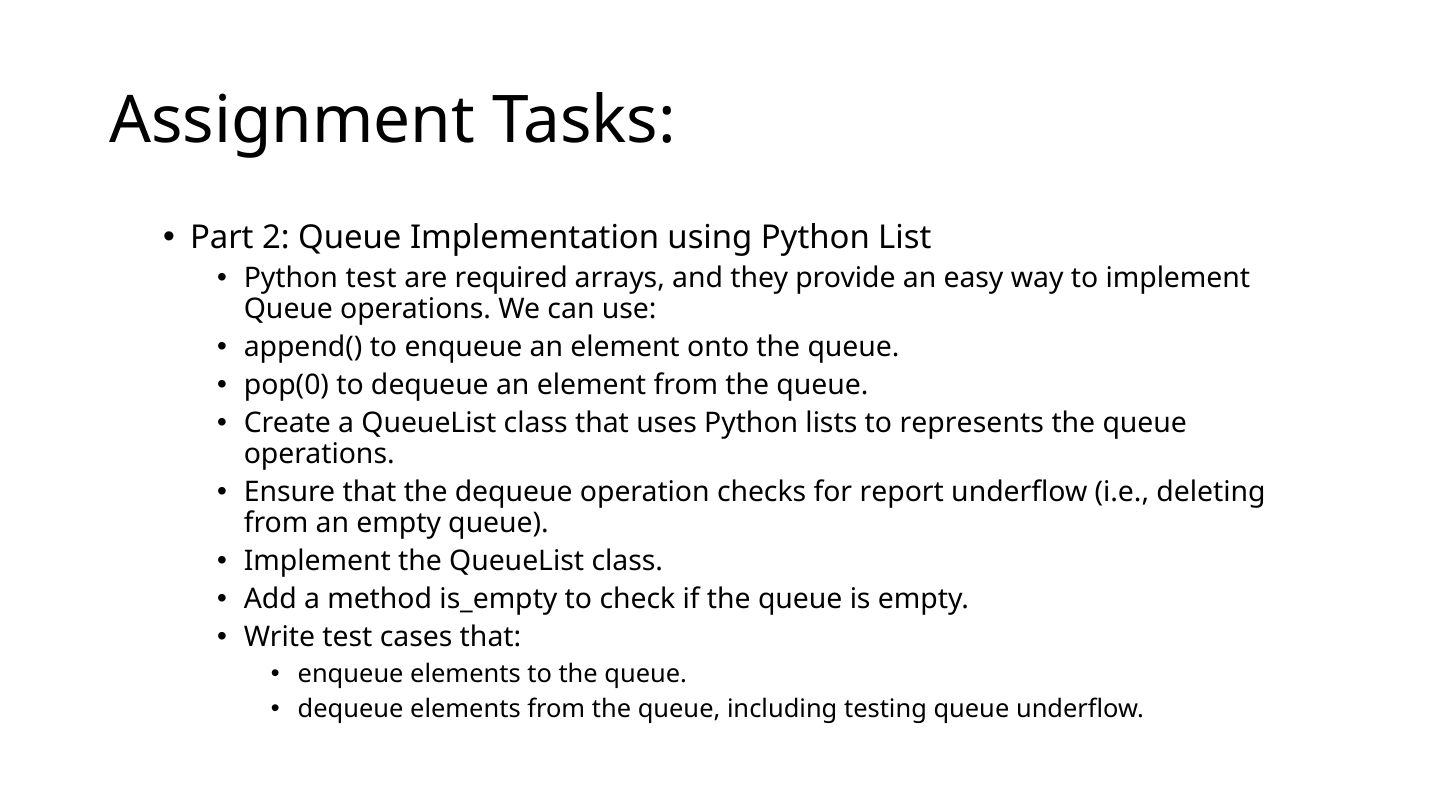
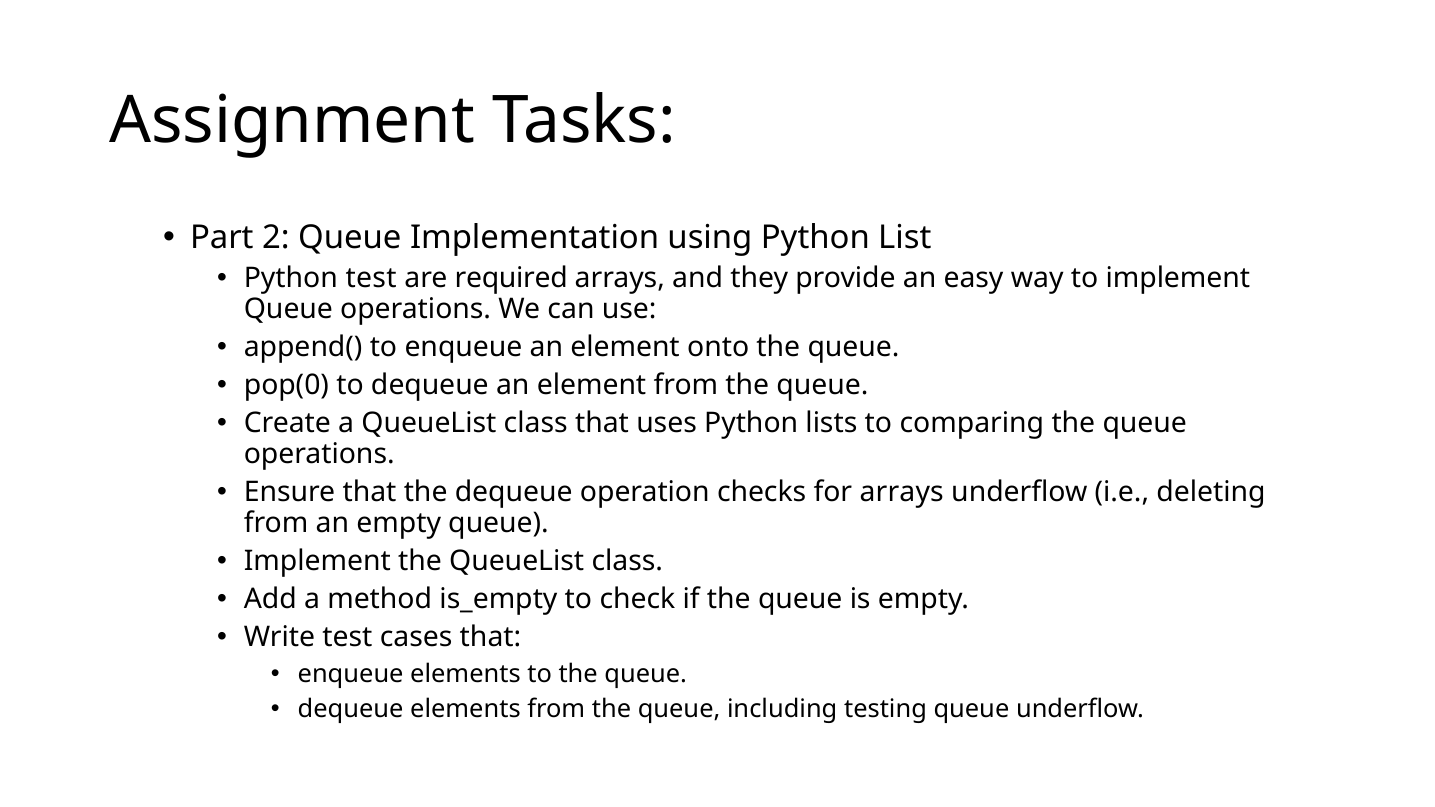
represents: represents -> comparing (972, 423)
for report: report -> arrays (902, 492)
